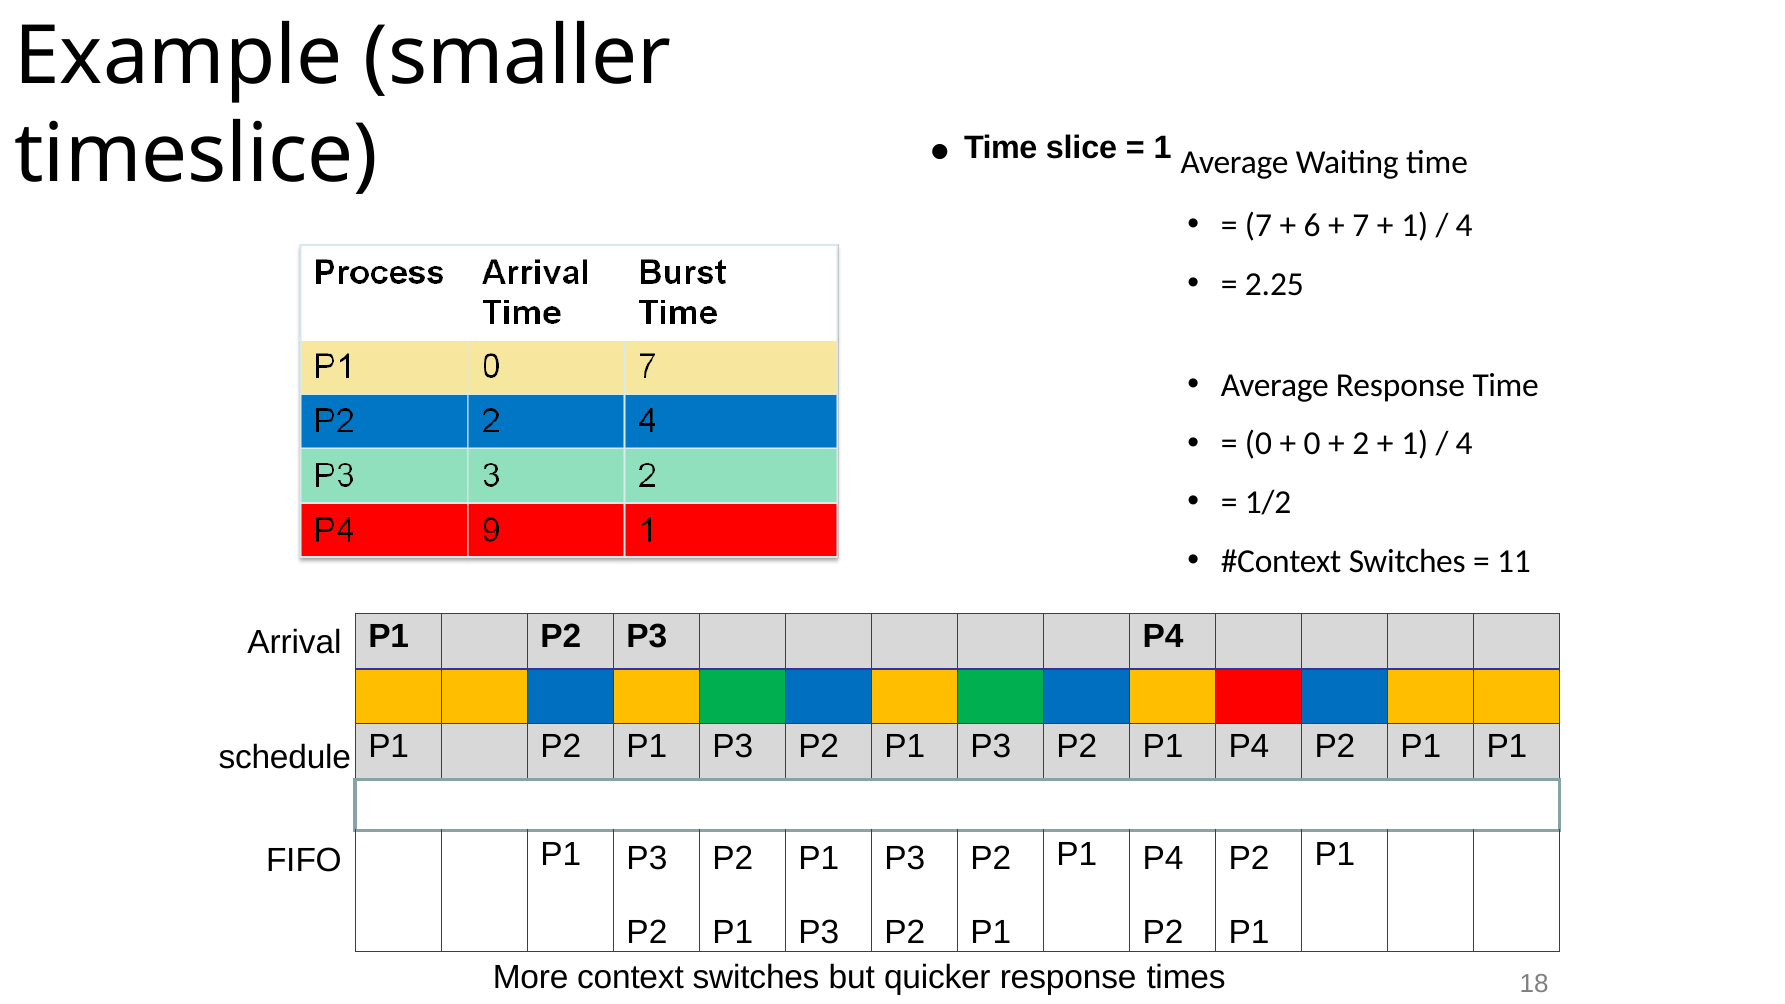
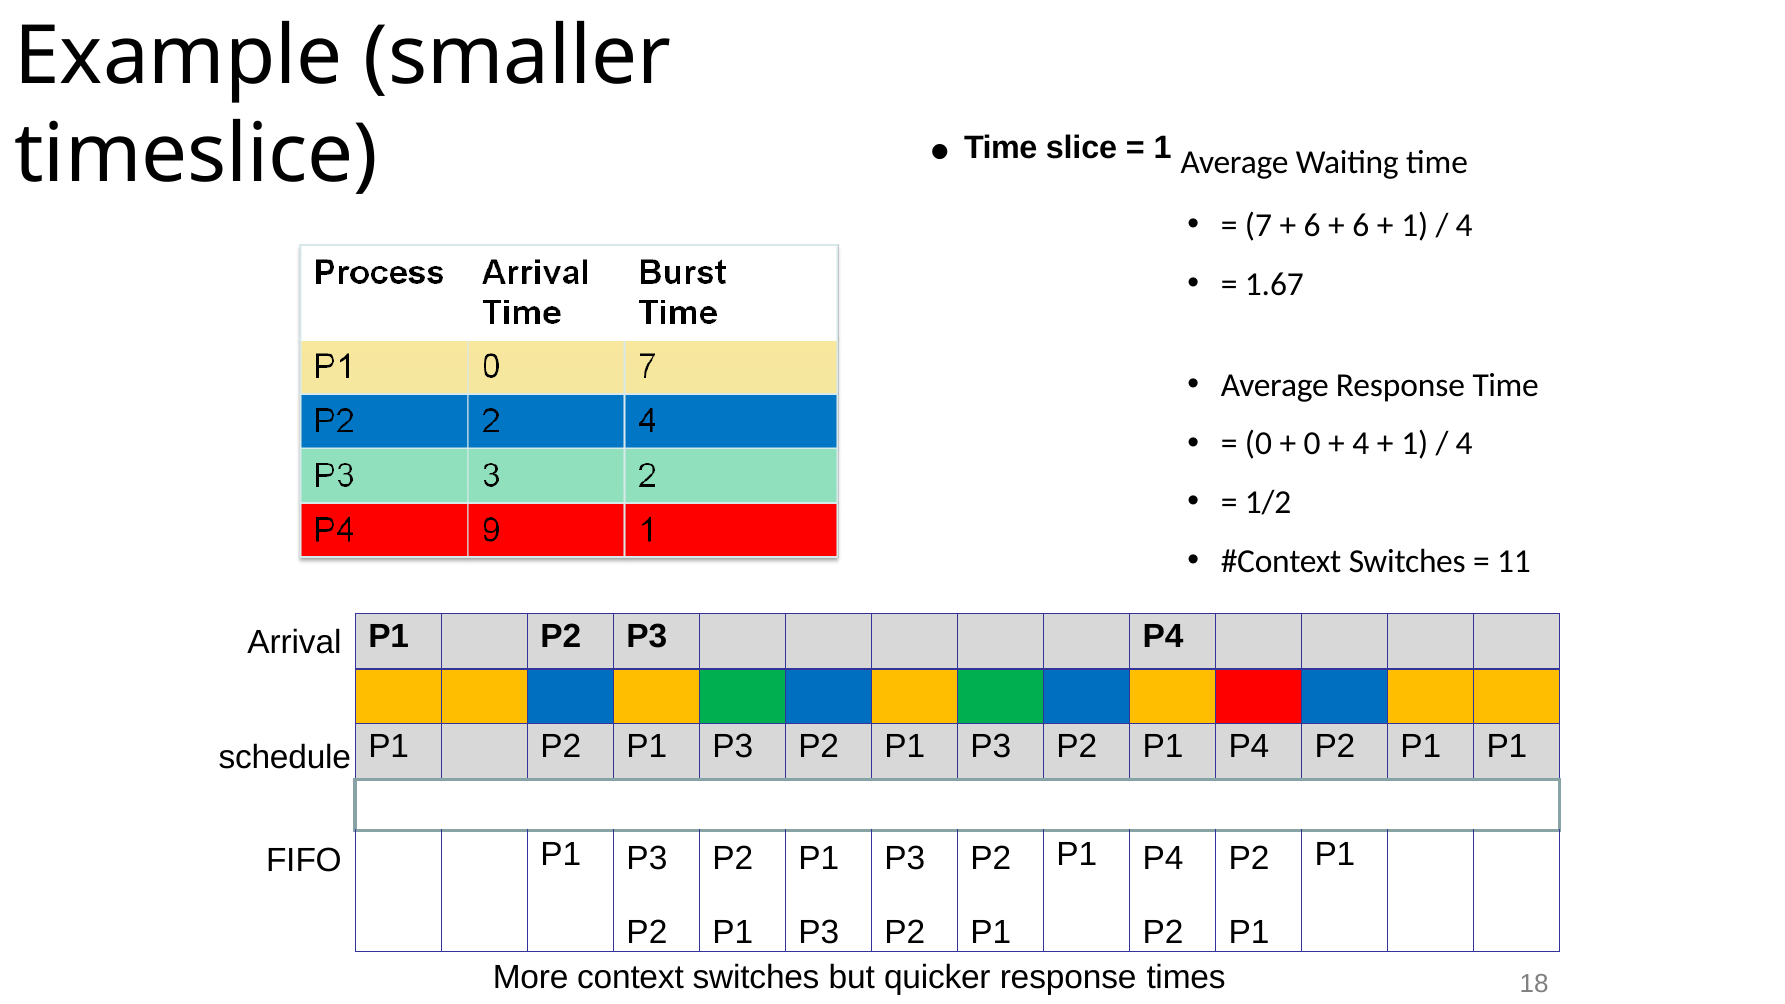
7: 7 -> 6 (1361, 226)
2.25: 2.25 -> 1.67 (1274, 284)
2: 2 -> 4 (1361, 444)
